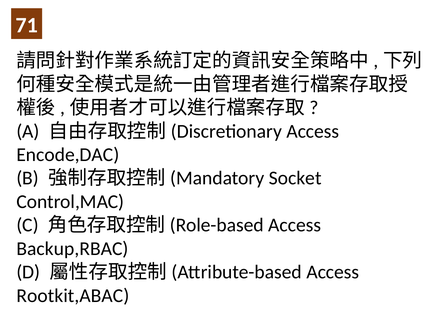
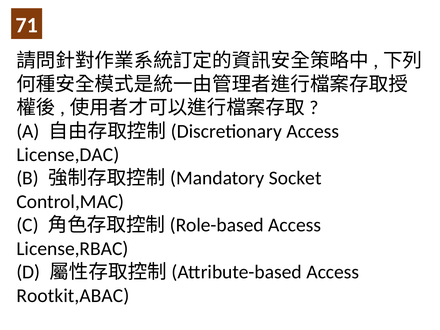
Encode,DAC: Encode,DAC -> License,DAC (68, 155)
Backup,RBAC: Backup,RBAC -> License,RBAC (72, 249)
